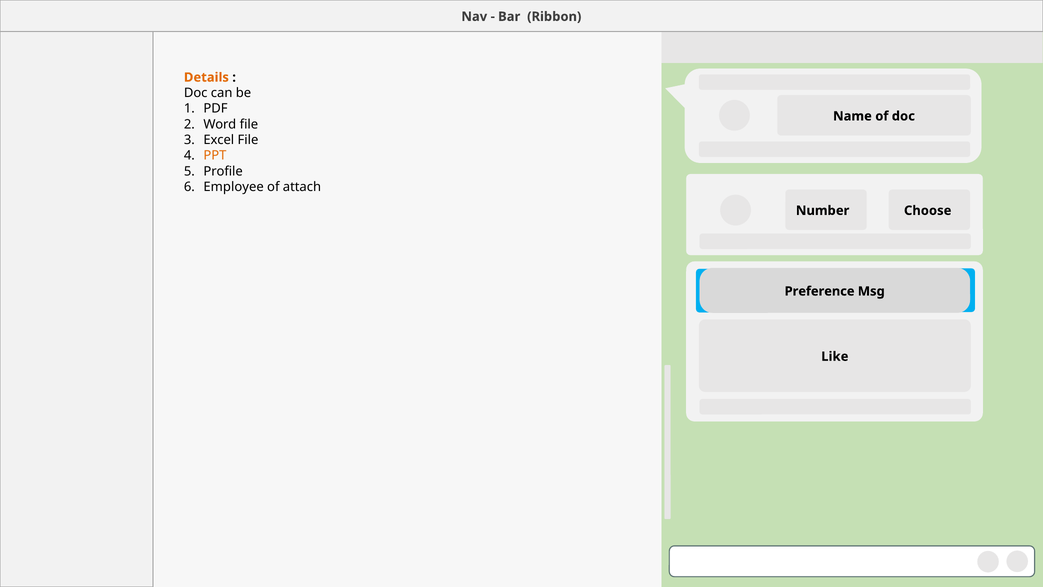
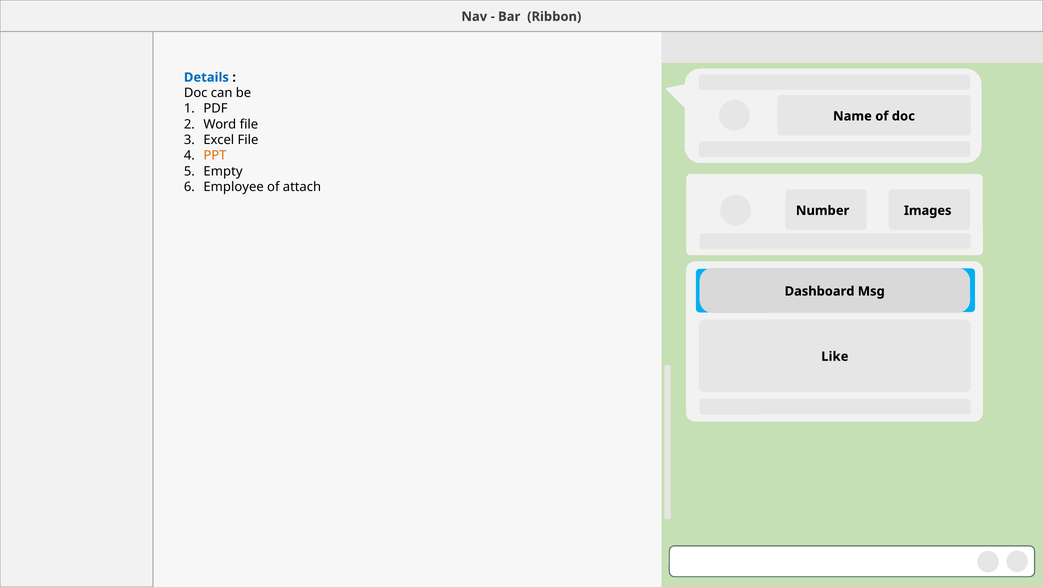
Details colour: orange -> blue (206, 77)
Profile: Profile -> Empty (223, 171)
Choose: Choose -> Images (928, 210)
Preference: Preference -> Dashboard (820, 291)
